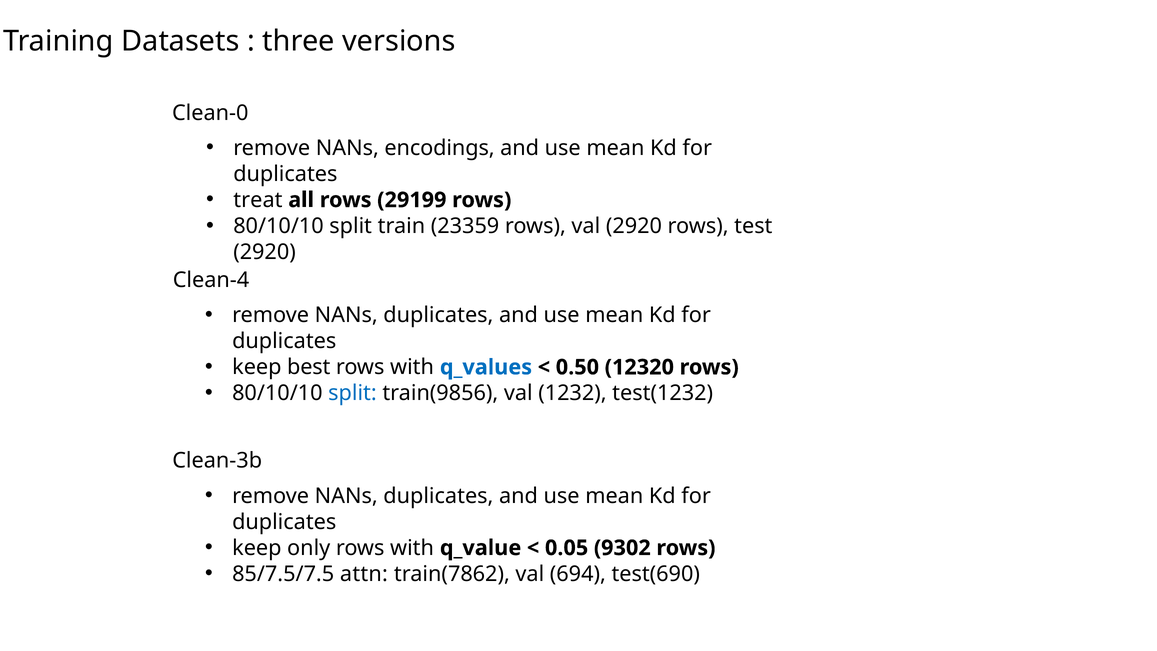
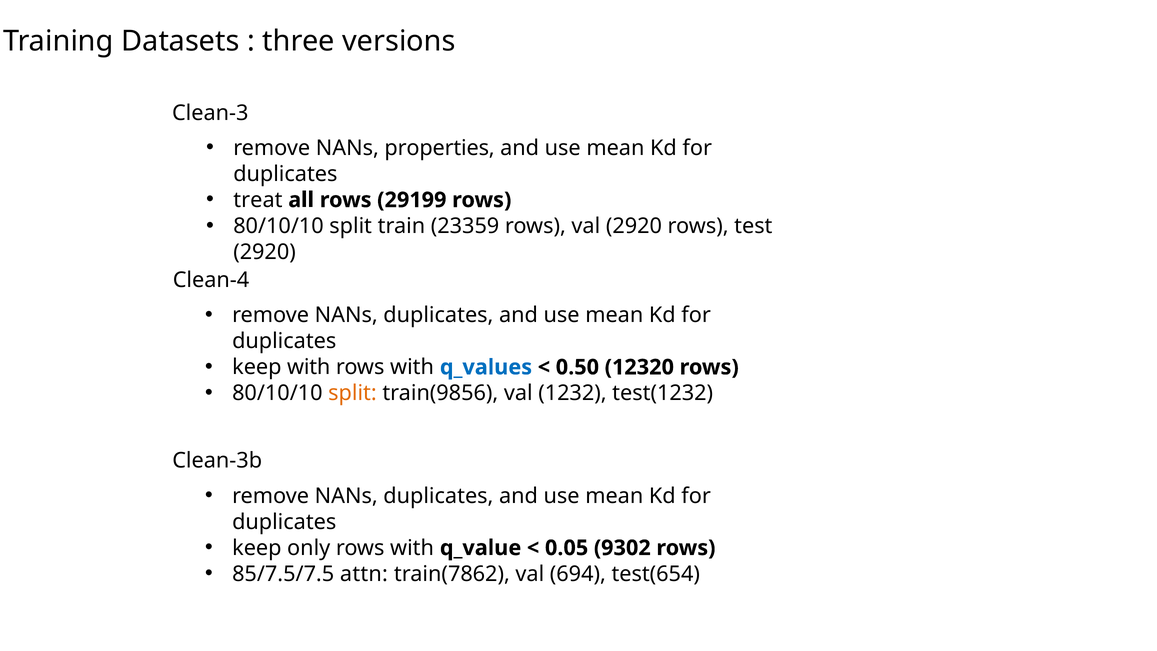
Clean-0: Clean-0 -> Clean-3 (210, 113)
encodings: encodings -> properties (440, 148)
keep best: best -> with (309, 367)
split colour: blue -> orange (352, 393)
test(690: test(690 -> test(654 (656, 574)
